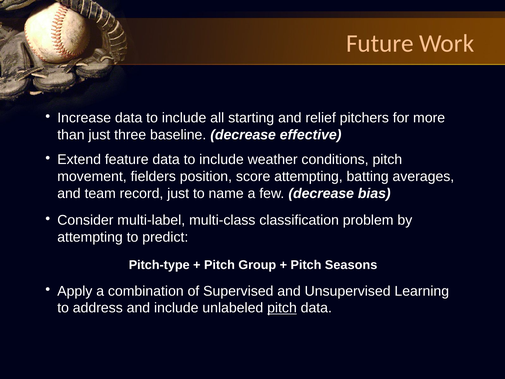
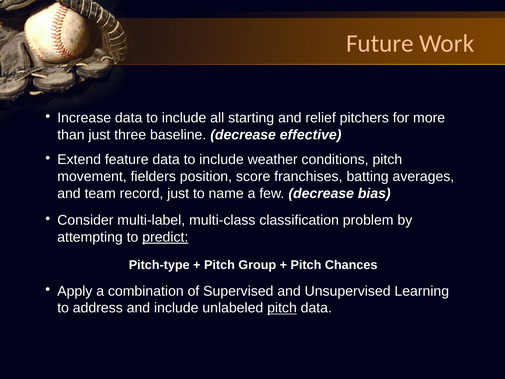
score attempting: attempting -> franchises (308, 176)
predict underline: none -> present (165, 237)
Seasons: Seasons -> Chances (351, 265)
